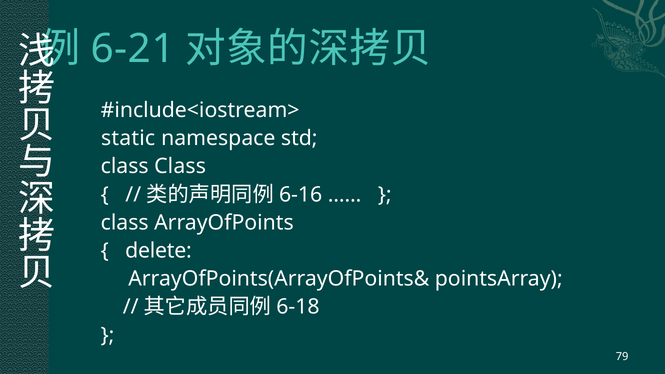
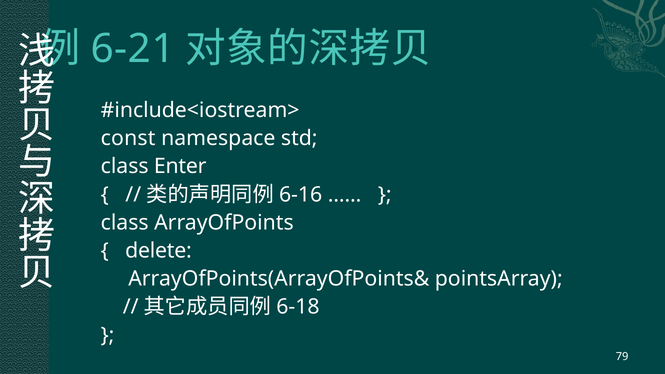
static: static -> const (128, 138)
class Class: Class -> Enter (180, 166)
